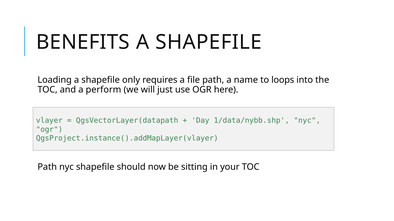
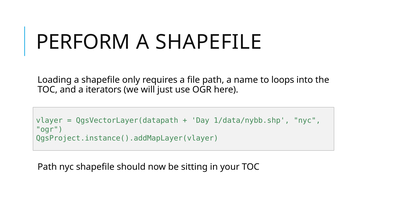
BENEFITS: BENEFITS -> PERFORM (83, 42)
perform: perform -> iterators (104, 90)
